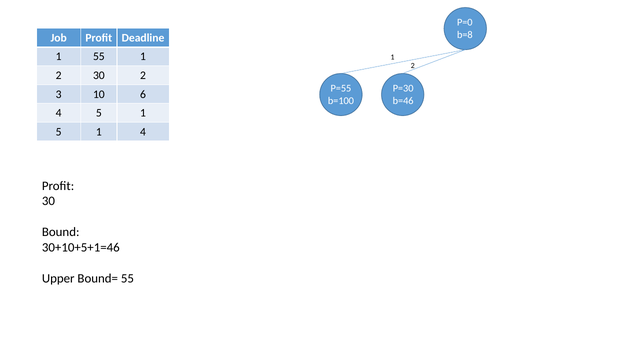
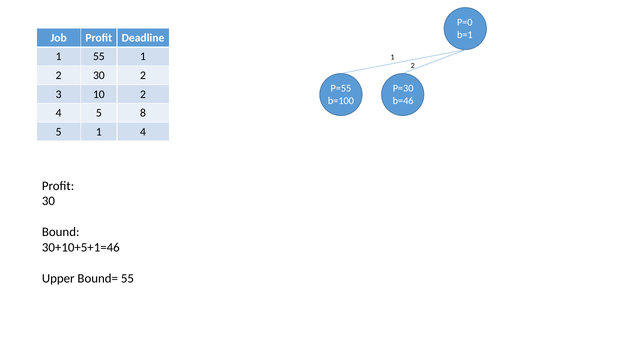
b=8: b=8 -> b=1 (465, 35)
10 6: 6 -> 2 (143, 94)
4 5 1: 1 -> 8 (143, 113)
